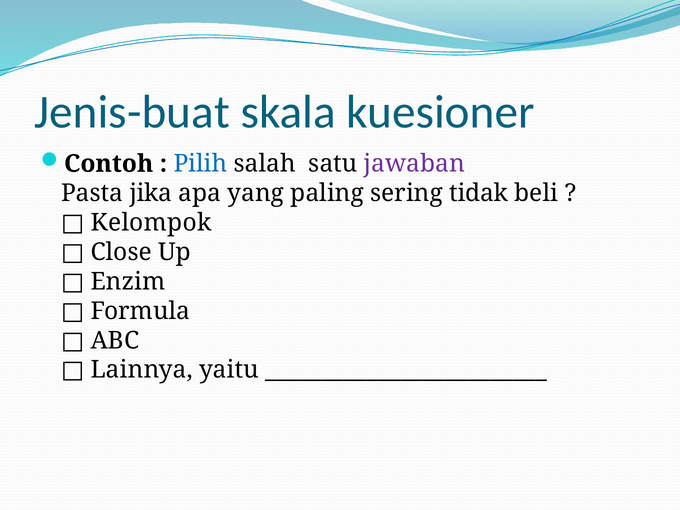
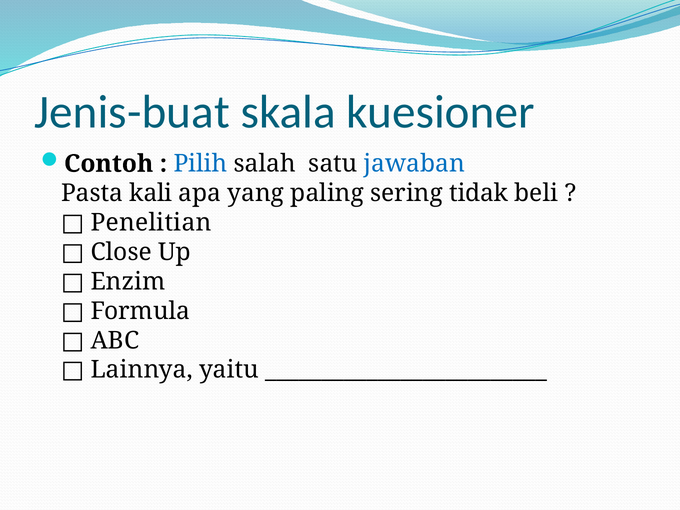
jawaban colour: purple -> blue (414, 164)
jika: jika -> kali (151, 193)
Kelompok: Kelompok -> Penelitian (151, 223)
